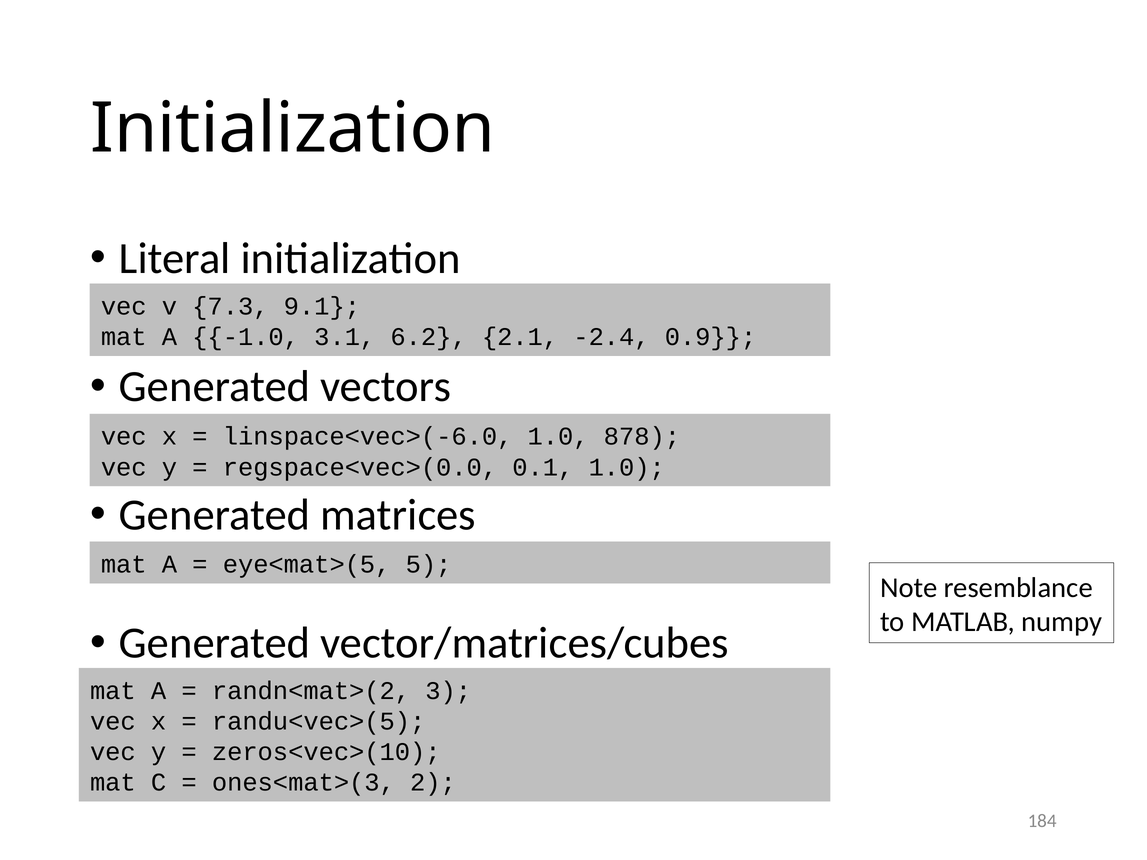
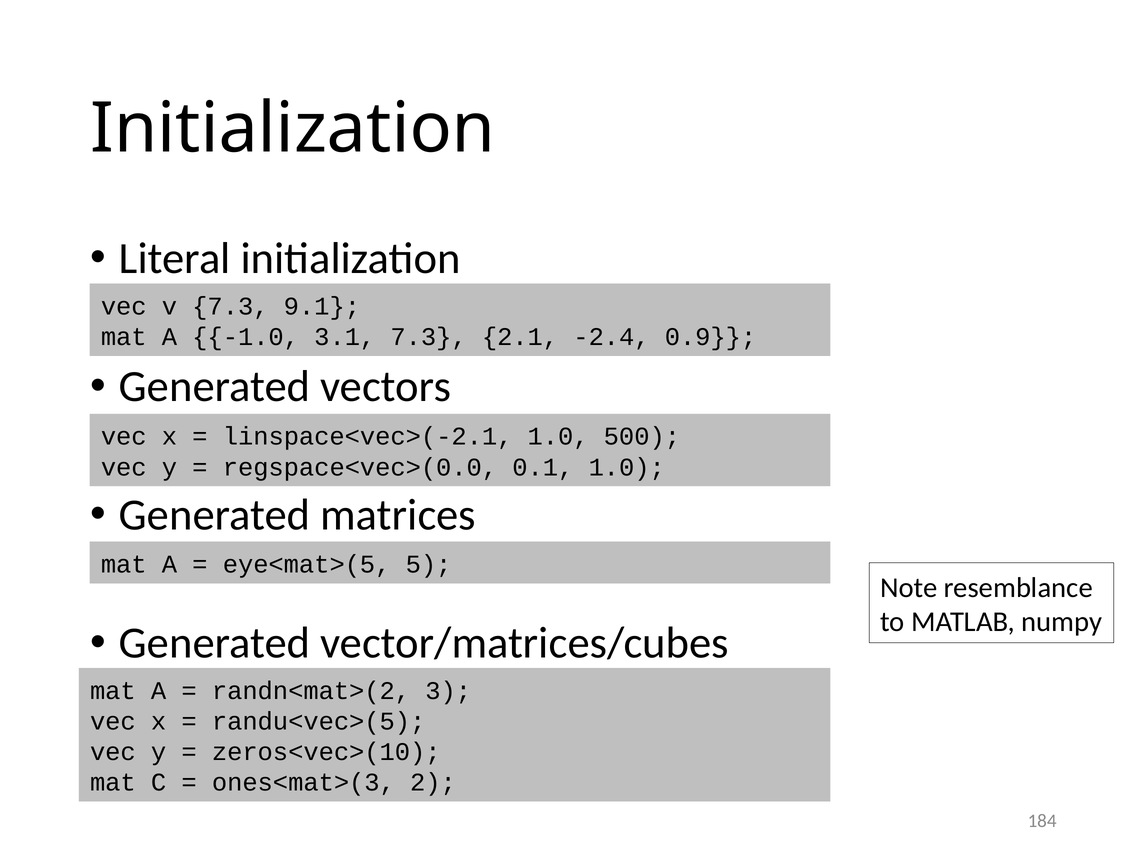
3.1 6.2: 6.2 -> 7.3 (429, 337)
linspace<vec>(-6.0: linspace<vec>(-6.0 -> linspace<vec>(-2.1 (368, 437)
878: 878 -> 500 (642, 437)
